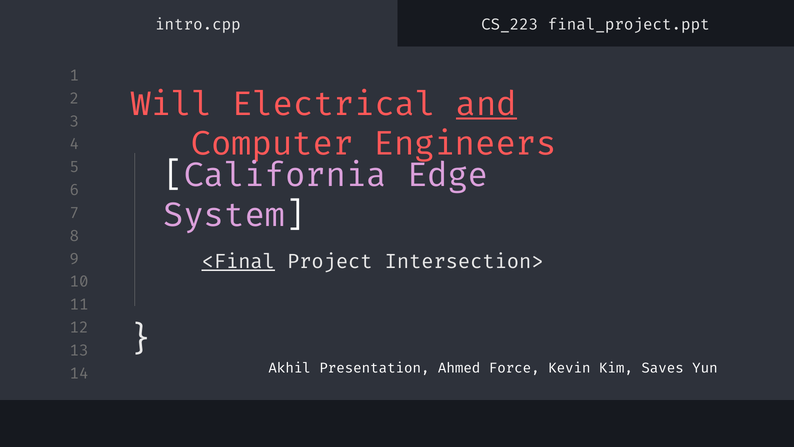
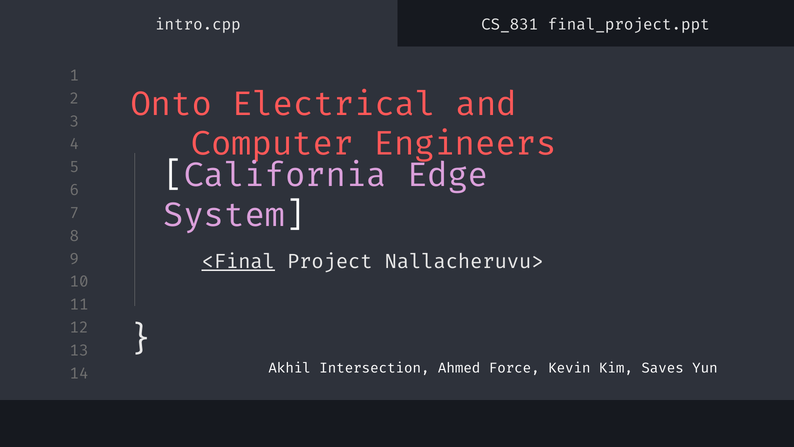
CS_223: CS_223 -> CS_831 (510, 25)
Will: Will -> Onto (171, 104)
and underline: present -> none (486, 104)
Intersection>: Intersection> -> Nallacheruvu> (464, 261)
Presentation: Presentation -> Intersection (374, 368)
